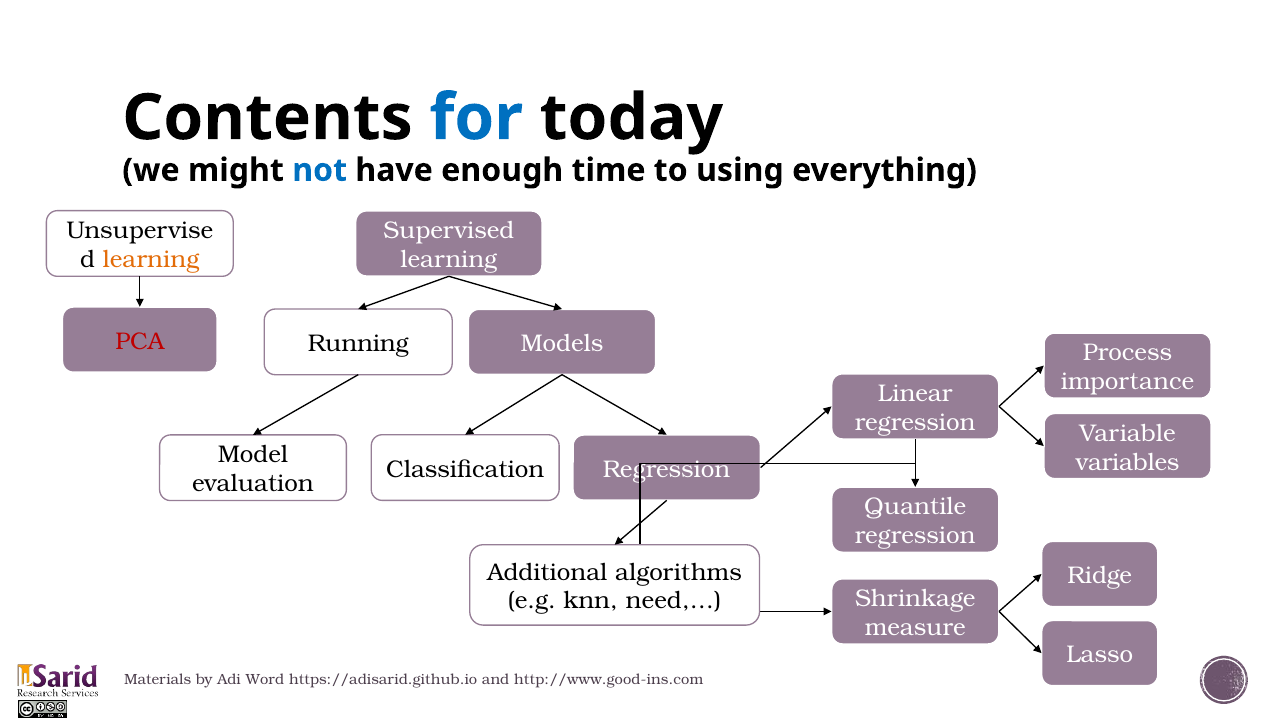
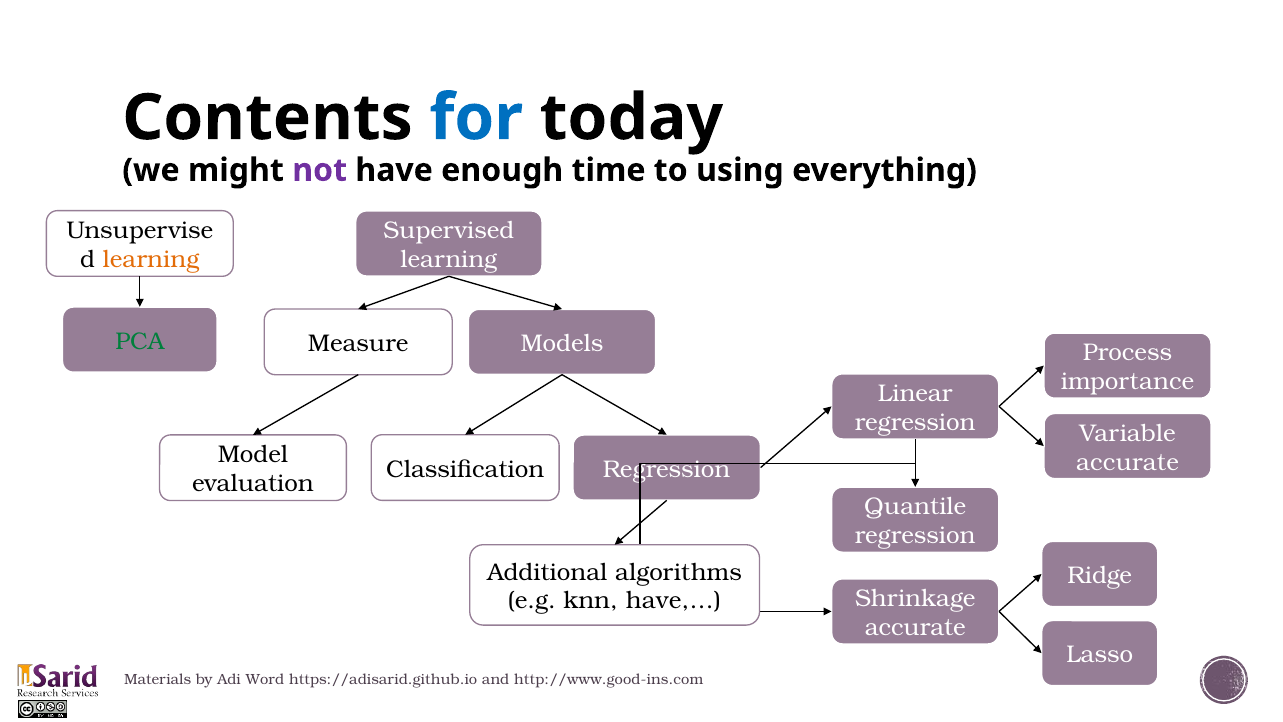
not colour: blue -> purple (320, 170)
PCA colour: red -> green (140, 341)
Running: Running -> Measure (358, 343)
variables: variables -> accurate (1127, 462)
need,…: need,… -> have,… (673, 601)
measure: measure -> accurate (915, 627)
